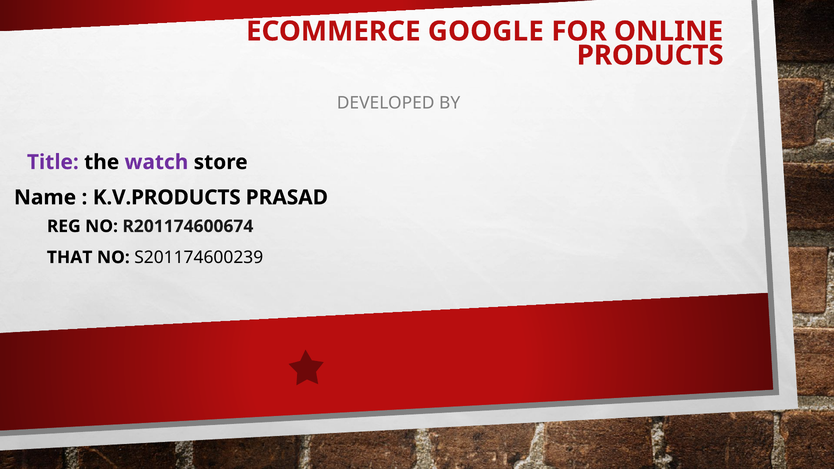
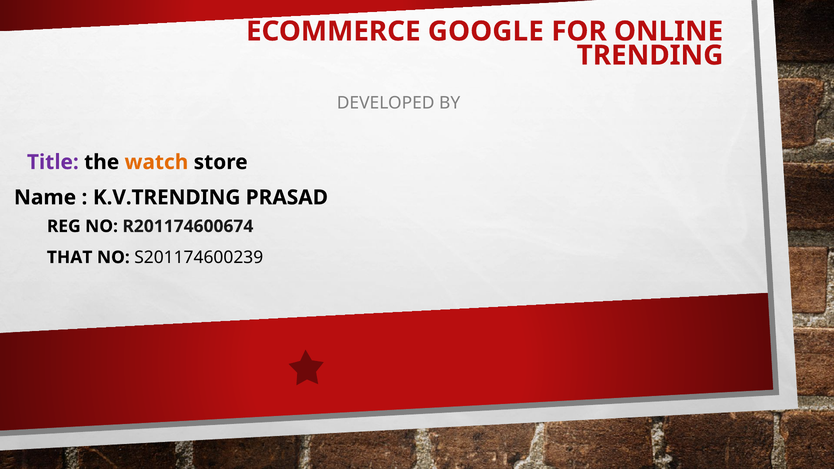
PRODUCTS: PRODUCTS -> TRENDING (650, 55)
watch colour: purple -> orange (156, 162)
K.V.PRODUCTS: K.V.PRODUCTS -> K.V.TRENDING (167, 198)
